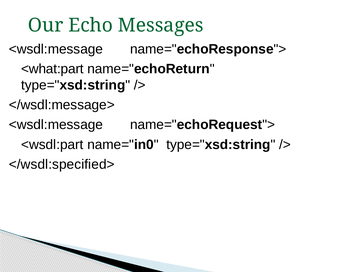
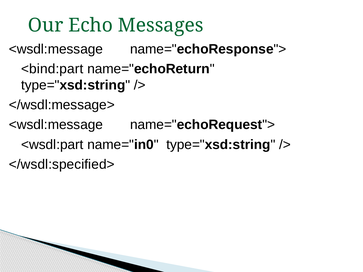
<what:part: <what:part -> <bind:part (52, 69)
